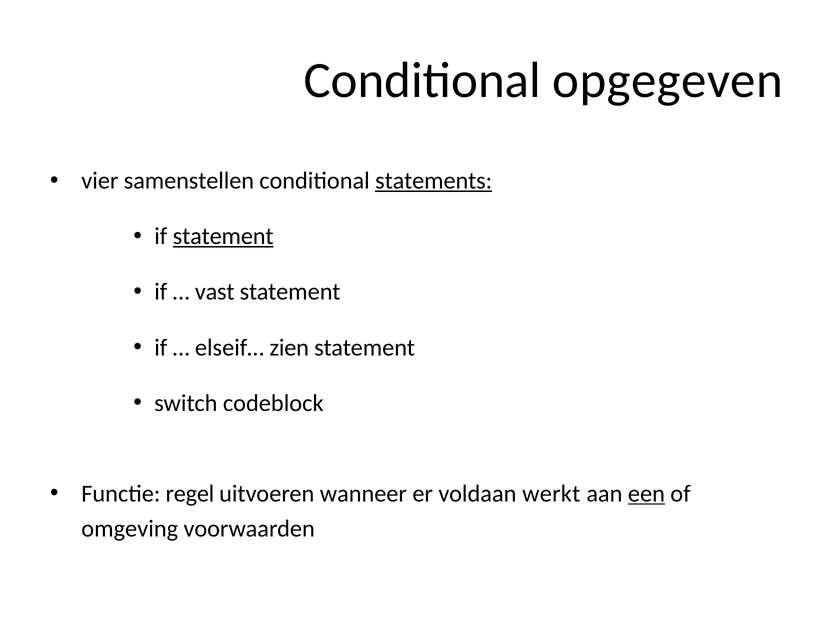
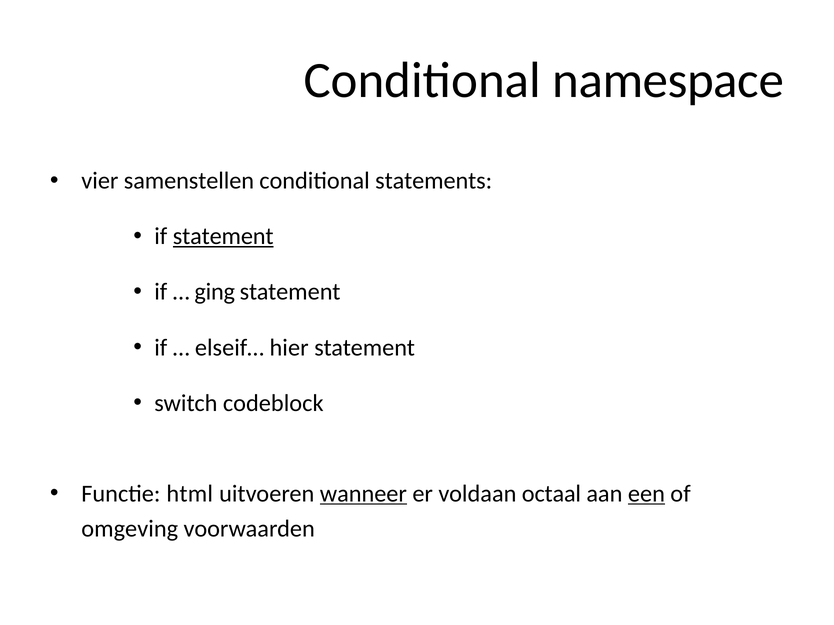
opgegeven: opgegeven -> namespace (668, 81)
statements underline: present -> none (434, 181)
vast: vast -> ging (215, 292)
zien: zien -> hier (289, 348)
regel: regel -> html (190, 494)
wanneer underline: none -> present (363, 494)
werkt: werkt -> octaal (551, 494)
